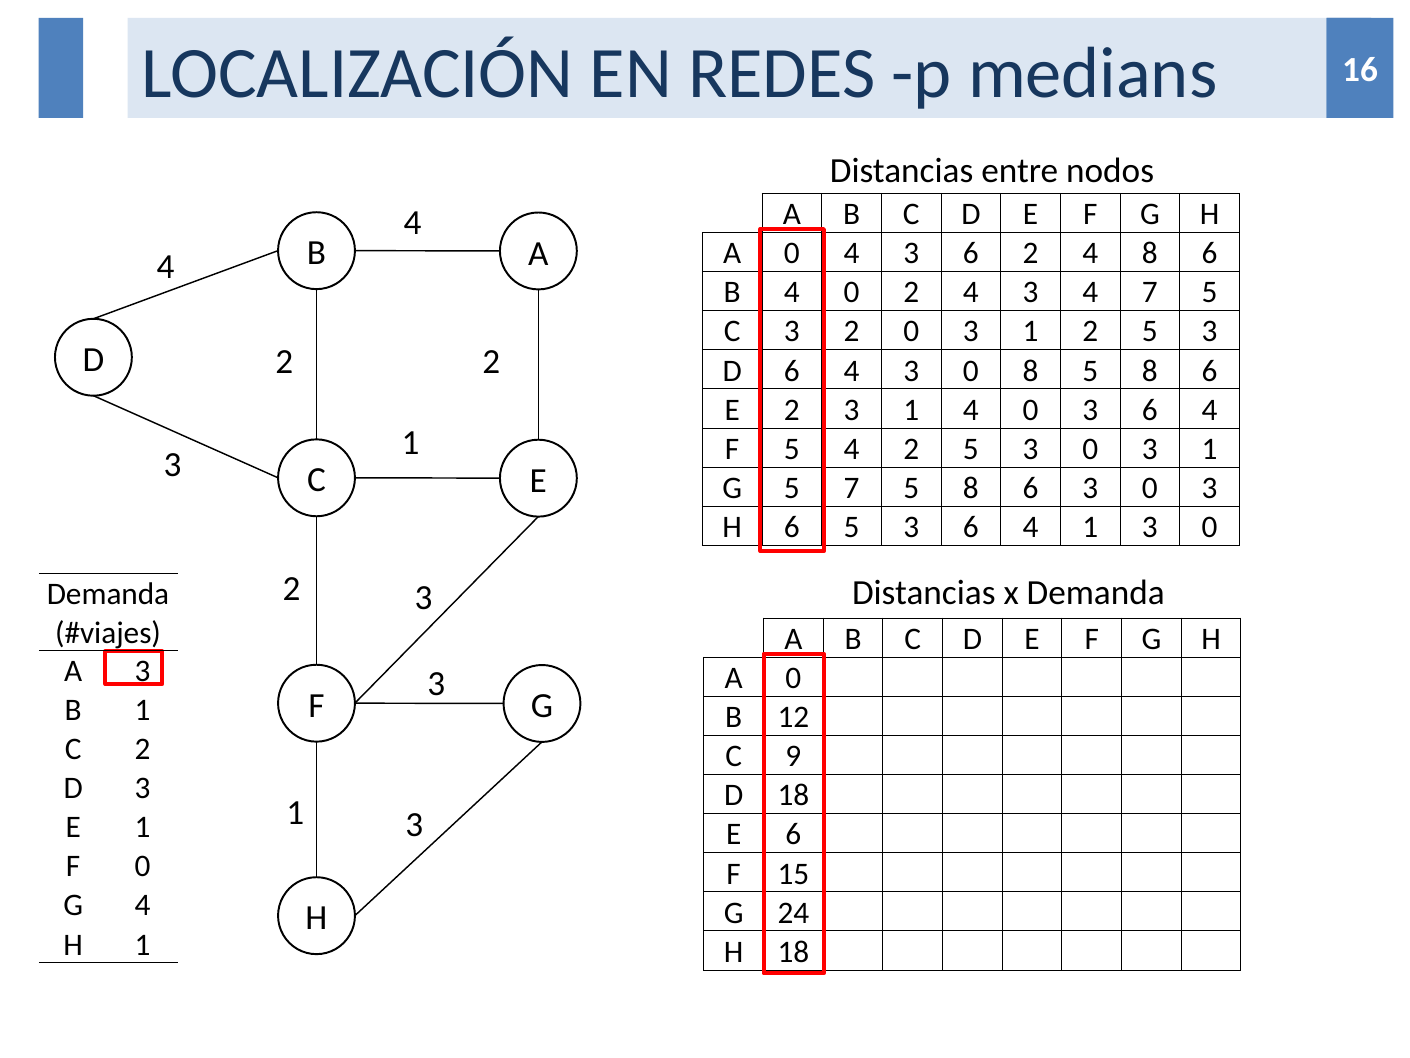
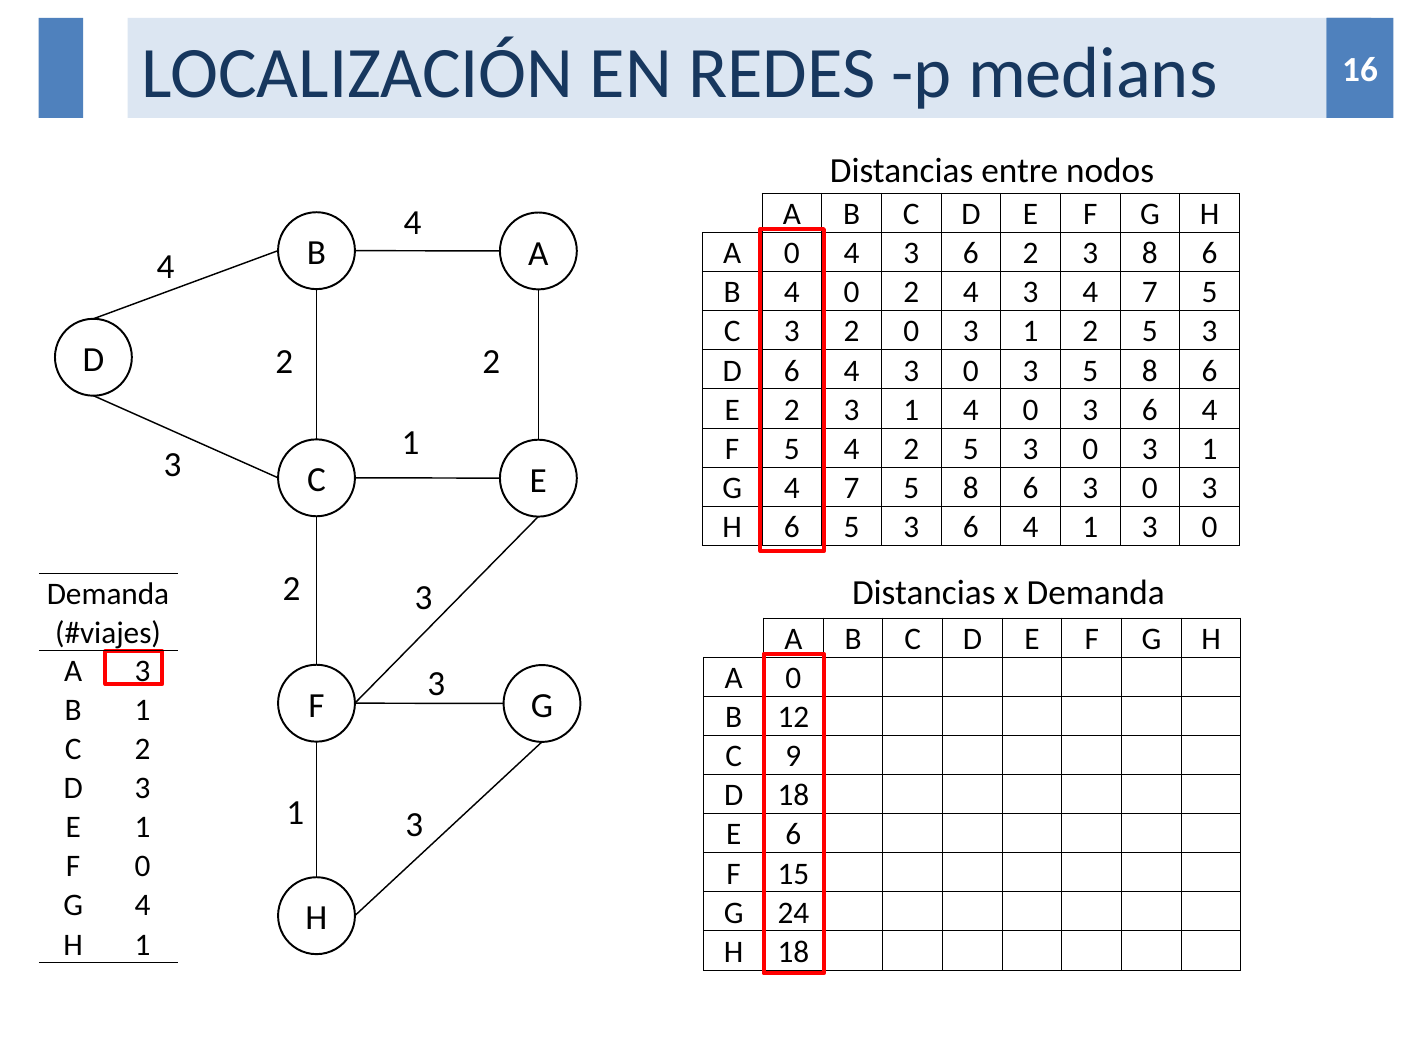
6 2 4: 4 -> 3 (1090, 253)
4 3 0 8: 8 -> 3 (1031, 371)
5: 5 -> 4 (792, 488)
